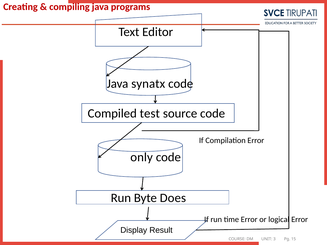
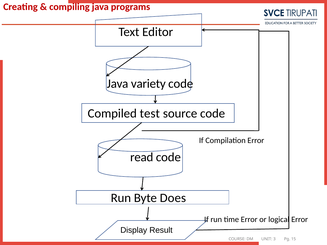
synatx: synatx -> variety (148, 84)
only: only -> read (142, 157)
